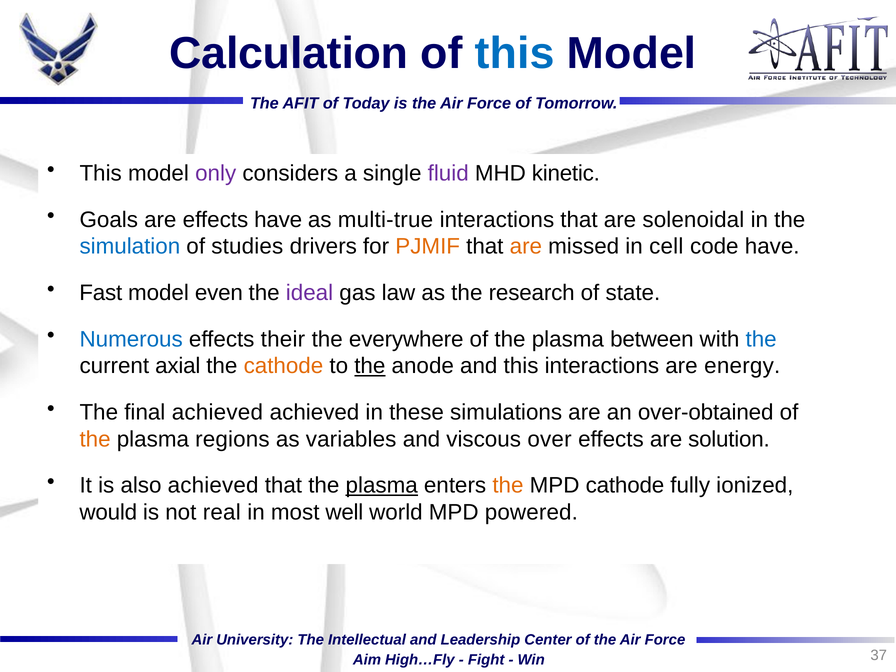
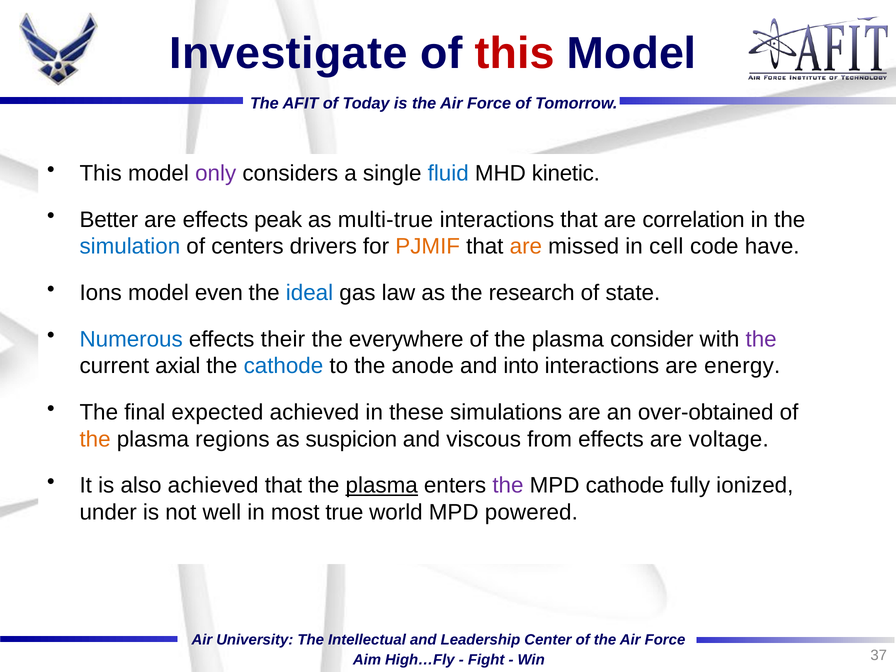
Calculation: Calculation -> Investigate (288, 54)
this colour: blue -> red (515, 54)
fluid colour: purple -> blue (448, 173)
Goals: Goals -> Better (109, 220)
effects have: have -> peak (278, 220)
solenoidal: solenoidal -> correlation (694, 220)
studies: studies -> centers (247, 247)
Fast: Fast -> Ions (101, 293)
ideal colour: purple -> blue (310, 293)
between: between -> consider (652, 339)
the colour: blue -> purple (761, 339)
cathode colour: orange -> blue (283, 366)
the underline: present -> none (370, 366)
and this: this -> into (521, 366)
final achieved: achieved -> expected (217, 412)
variables: variables -> suspicion (351, 439)
over: over -> from (550, 439)
solution: solution -> voltage (729, 439)
the colour: orange -> purple (508, 485)
would: would -> under (108, 512)
real: real -> well (222, 512)
well: well -> true (344, 512)
